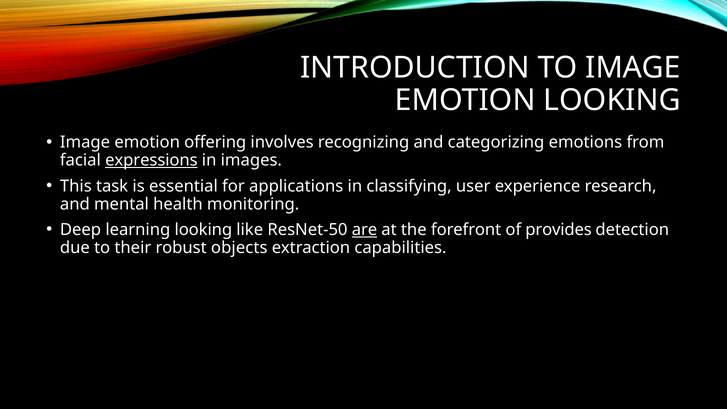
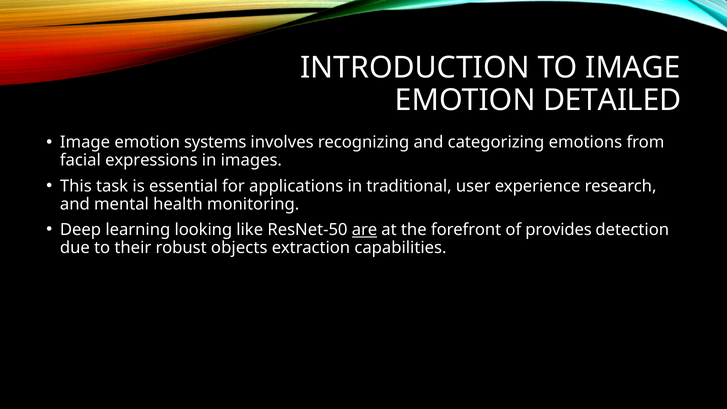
EMOTION LOOKING: LOOKING -> DETAILED (612, 100)
offering: offering -> systems (215, 142)
expressions underline: present -> none (151, 160)
classifying: classifying -> traditional (409, 186)
